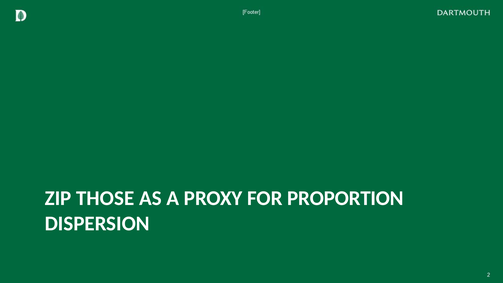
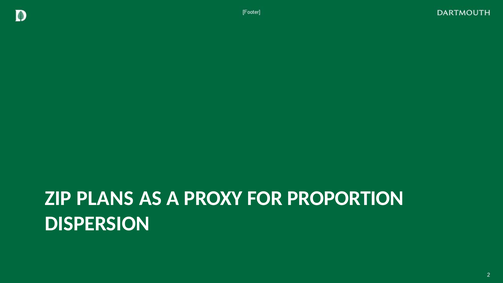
THOSE: THOSE -> PLANS (105, 198)
